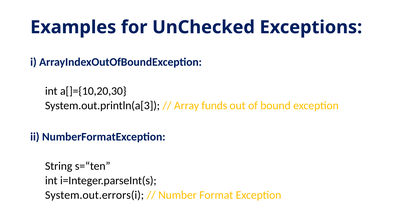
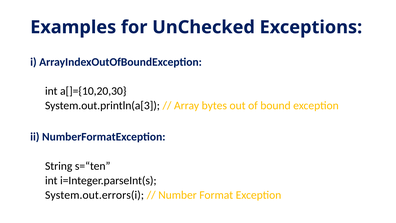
funds: funds -> bytes (214, 106)
